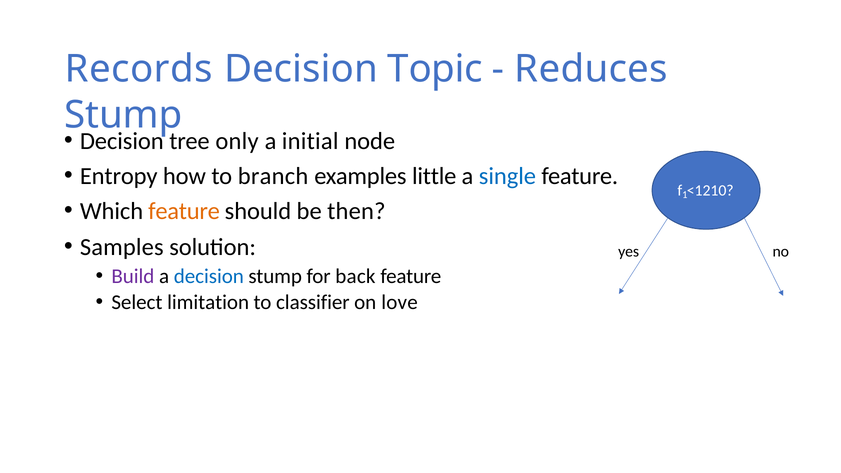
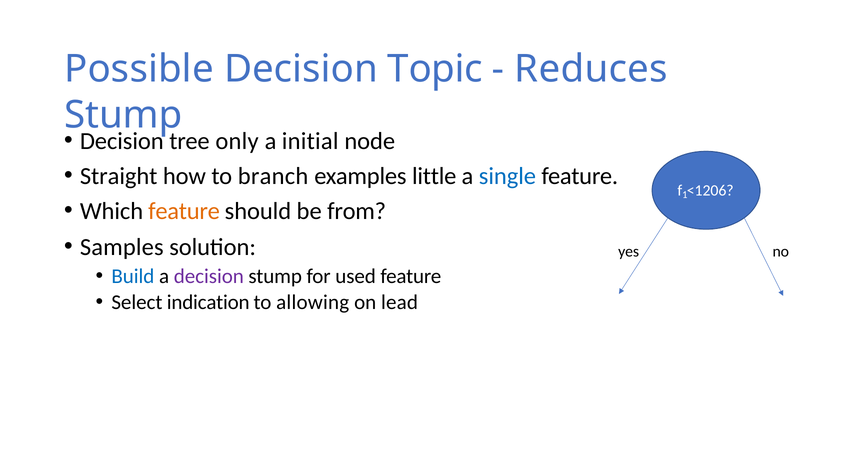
Records: Records -> Possible (139, 69)
Entropy: Entropy -> Straight (119, 176)
<1210: <1210 -> <1206 (710, 191)
then: then -> from (357, 211)
Build colour: purple -> blue (133, 276)
decision colour: blue -> purple (209, 276)
back: back -> used (356, 276)
limitation: limitation -> indication (208, 303)
classifier: classifier -> allowing (313, 303)
love: love -> lead (400, 303)
